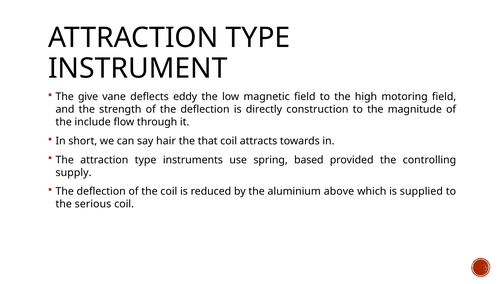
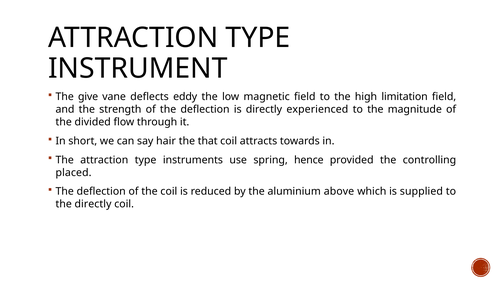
motoring: motoring -> limitation (405, 97)
construction: construction -> experienced (317, 109)
include: include -> divided (93, 122)
based: based -> hence (309, 160)
supply: supply -> placed (74, 172)
the serious: serious -> directly (93, 204)
